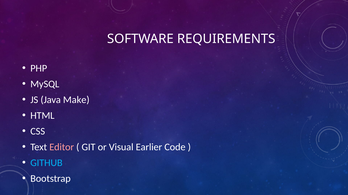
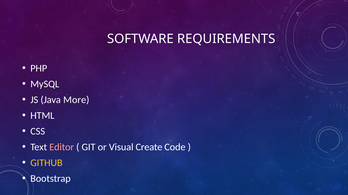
Make: Make -> More (76, 100)
Earlier: Earlier -> Create (149, 148)
GITHUB colour: light blue -> yellow (46, 163)
